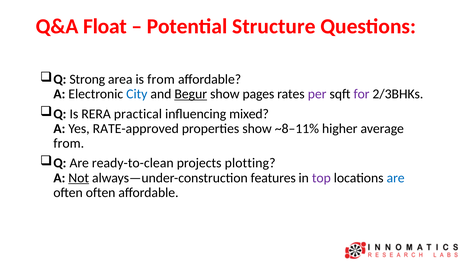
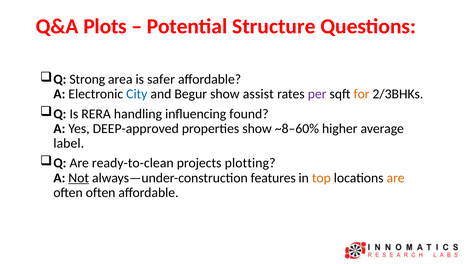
Float: Float -> Plots (105, 27)
is from: from -> safer (161, 79)
Begur underline: present -> none (191, 94)
pages: pages -> assist (258, 94)
for colour: purple -> orange (362, 94)
practical: practical -> handling (138, 114)
mixed: mixed -> found (249, 114)
RATE-approved: RATE-approved -> DEEP-approved (136, 129)
~8–11%: ~8–11% -> ~8–60% (297, 129)
from: from -> label (69, 143)
top colour: purple -> orange (321, 178)
are colour: blue -> orange (396, 178)
